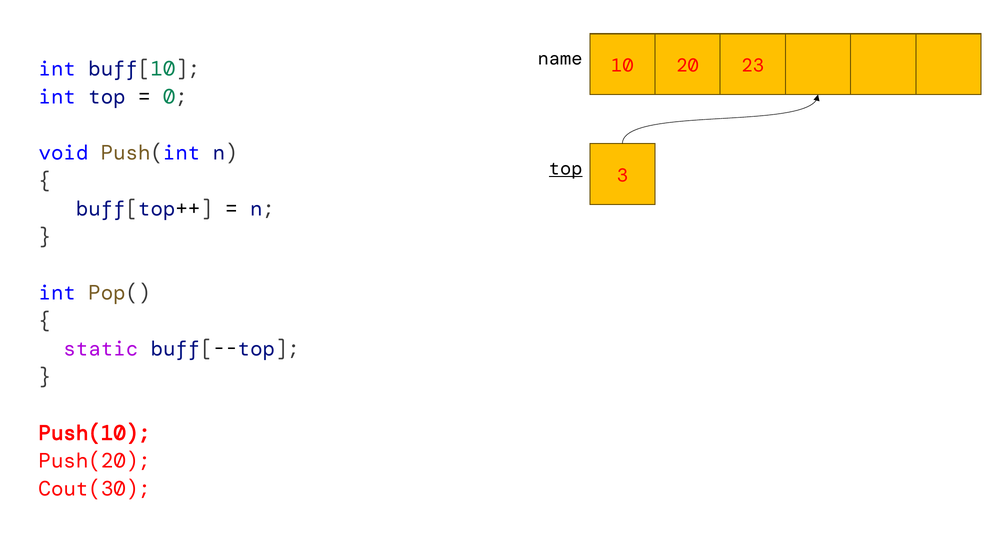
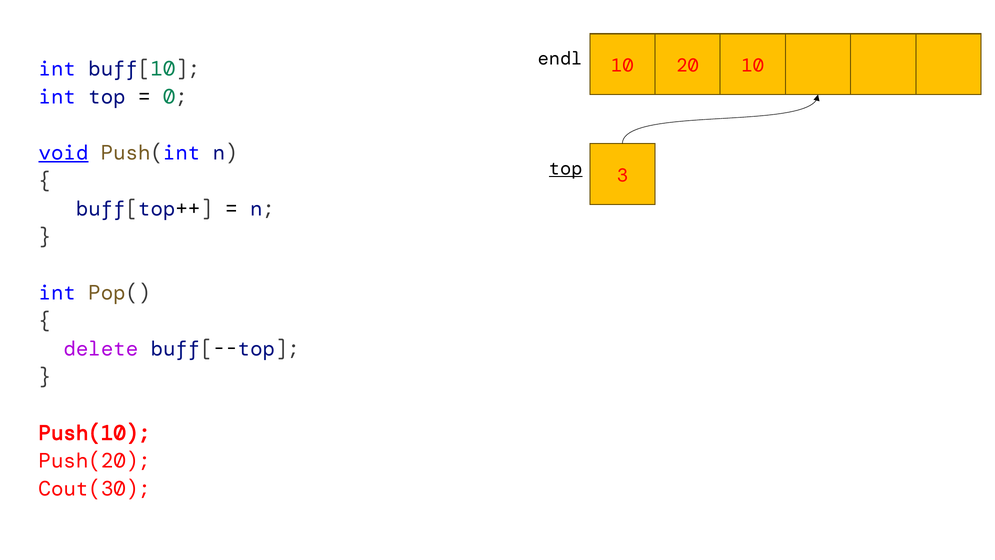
name: name -> endl (560, 59)
20 23: 23 -> 10 (753, 65)
void underline: none -> present (63, 153)
static: static -> delete (101, 349)
